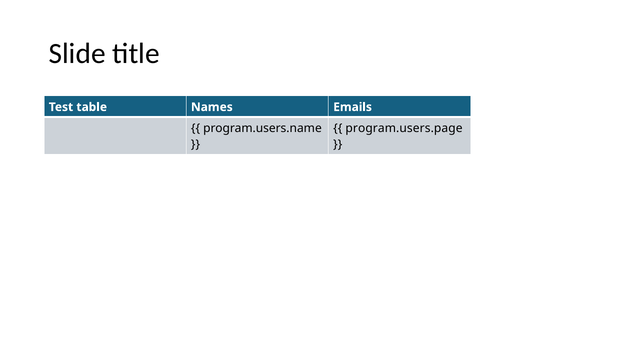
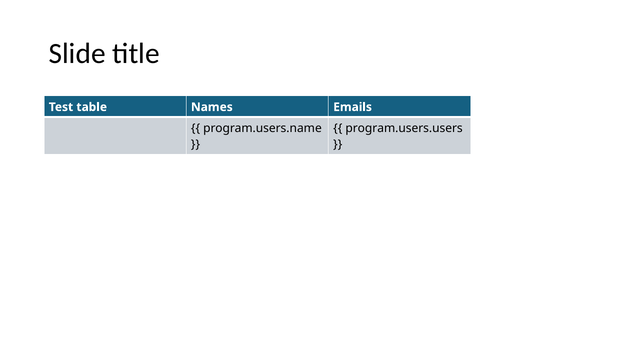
program.users.page: program.users.page -> program.users.users (404, 128)
